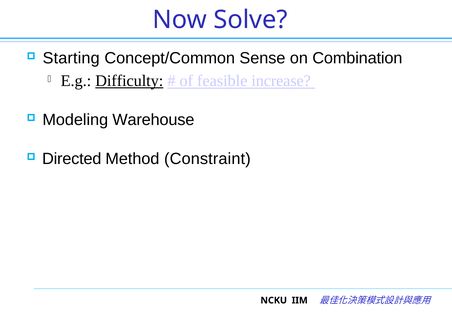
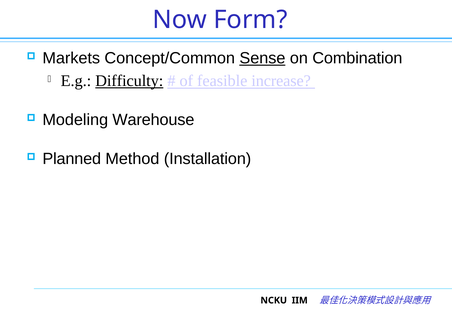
Solve: Solve -> Form (250, 20)
Starting: Starting -> Markets (71, 58)
Sense underline: none -> present (262, 58)
Directed: Directed -> Planned (72, 159)
Constraint: Constraint -> Installation (208, 159)
